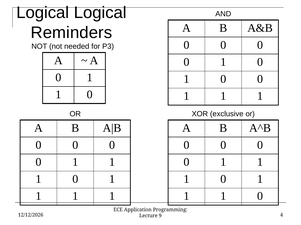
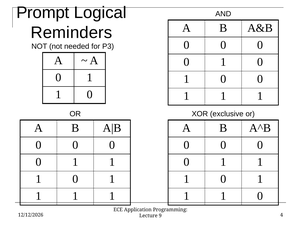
Logical: Logical -> Prompt (43, 13)
